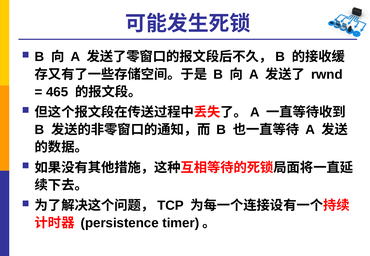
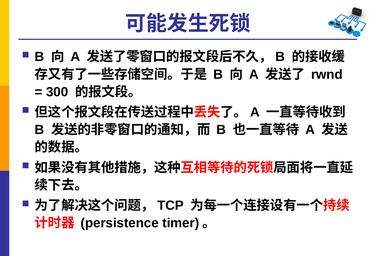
465: 465 -> 300 (57, 92)
